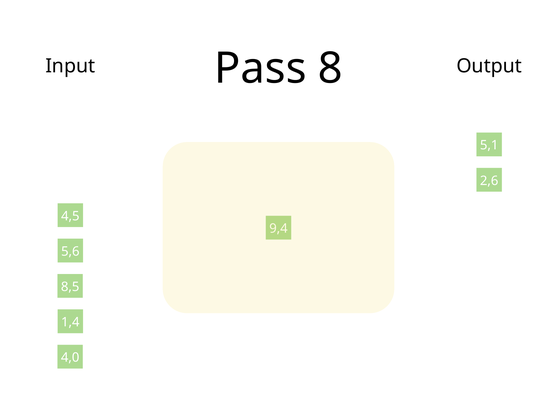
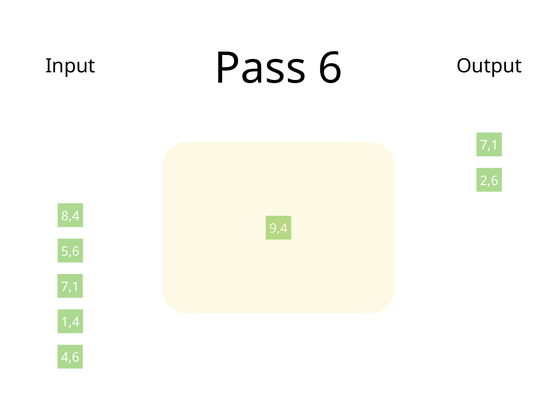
8: 8 -> 6 (330, 68)
5,1: 5,1 -> 7,1 (489, 145)
4,5: 4,5 -> 8,4 (70, 216)
8,5: 8,5 -> 7,1 (70, 287)
4,0: 4,0 -> 4,6 (70, 357)
